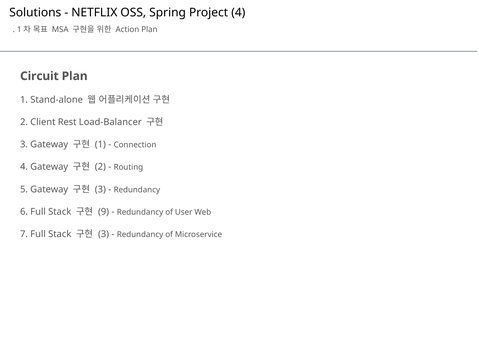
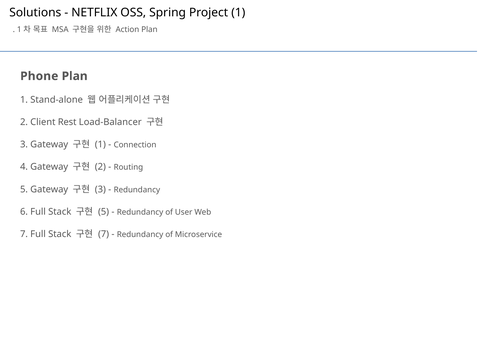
Project 4: 4 -> 1 (238, 13)
Circuit: Circuit -> Phone (39, 76)
9: 9 -> 5 (104, 212)
3: 3 -> 7 (104, 234)
